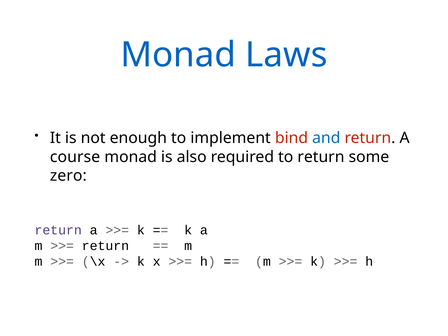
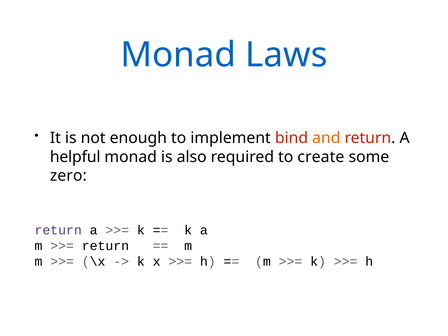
and colour: blue -> orange (326, 138)
course: course -> helpful (75, 157)
to return: return -> create (321, 157)
